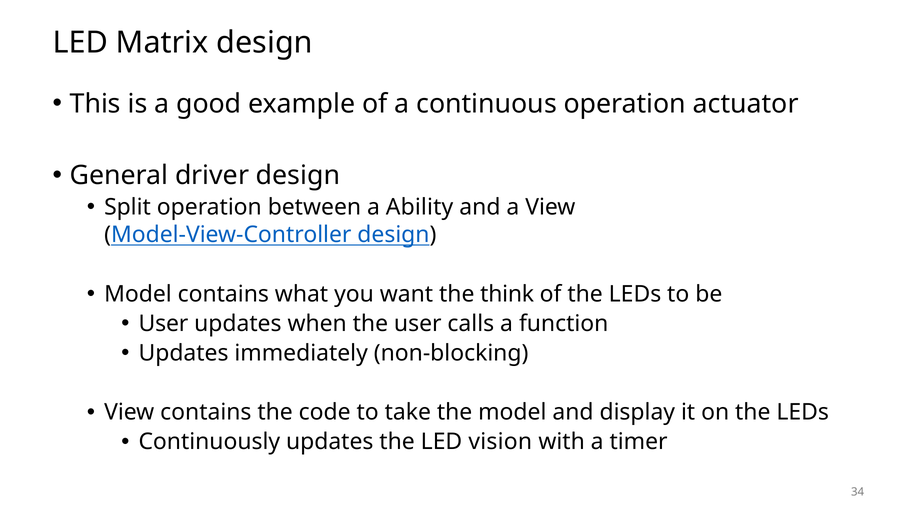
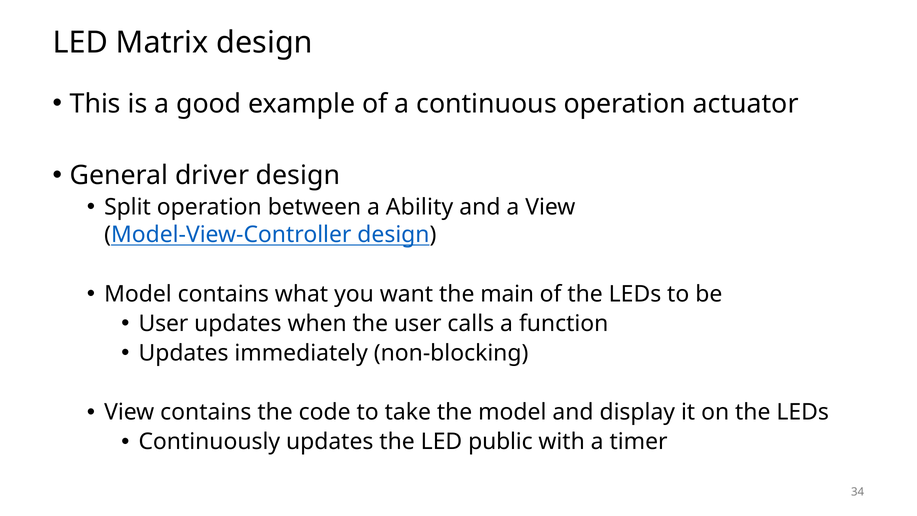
think: think -> main (507, 294)
vision: vision -> public (500, 442)
